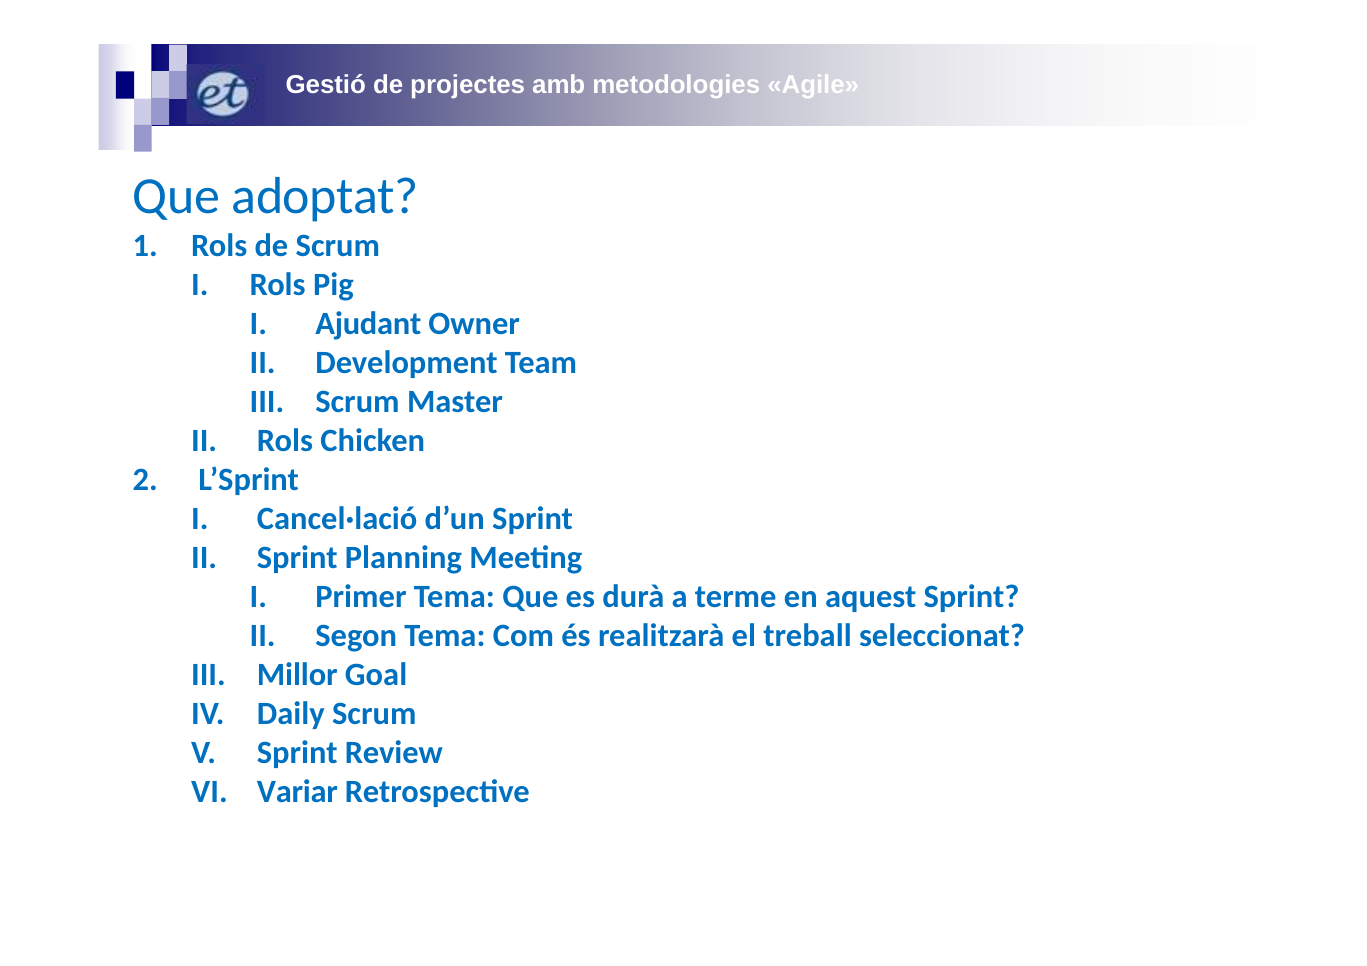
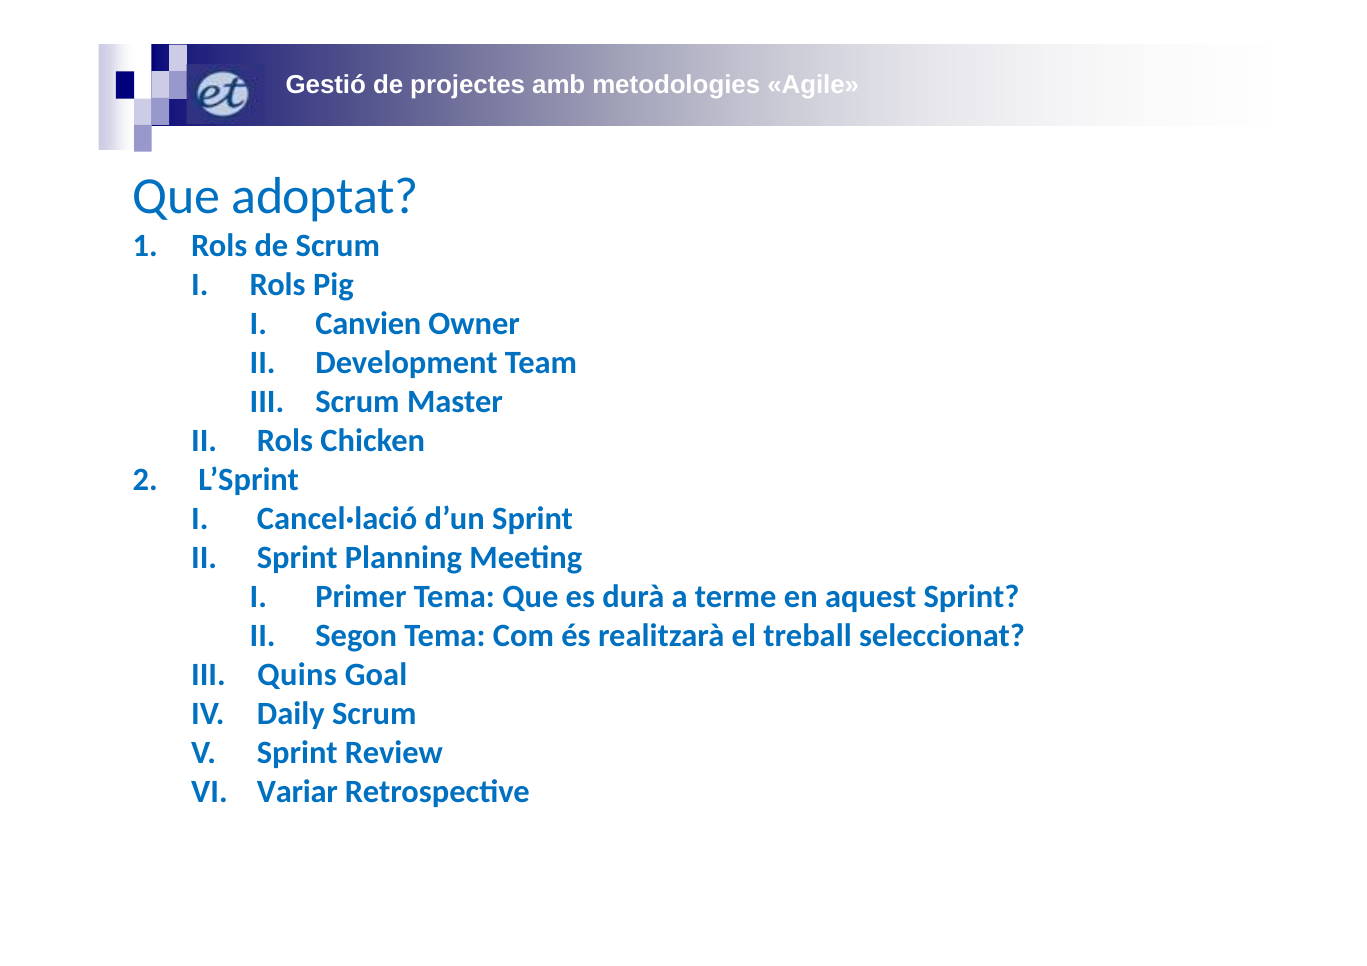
Ajudant: Ajudant -> Canvien (368, 324)
Millor: Millor -> Quins (297, 674)
